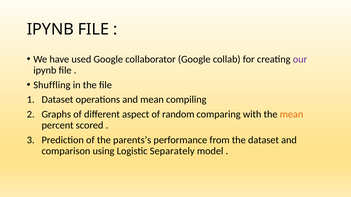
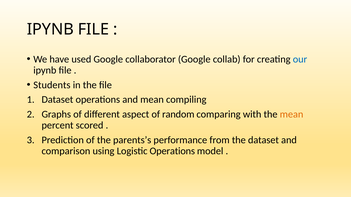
our colour: purple -> blue (300, 59)
Shuffling: Shuffling -> Students (52, 85)
Logistic Separately: Separately -> Operations (172, 151)
